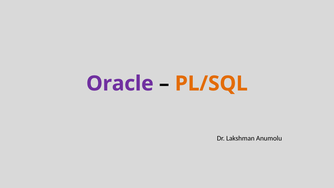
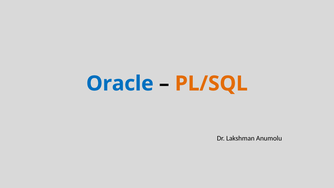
Oracle colour: purple -> blue (120, 83)
